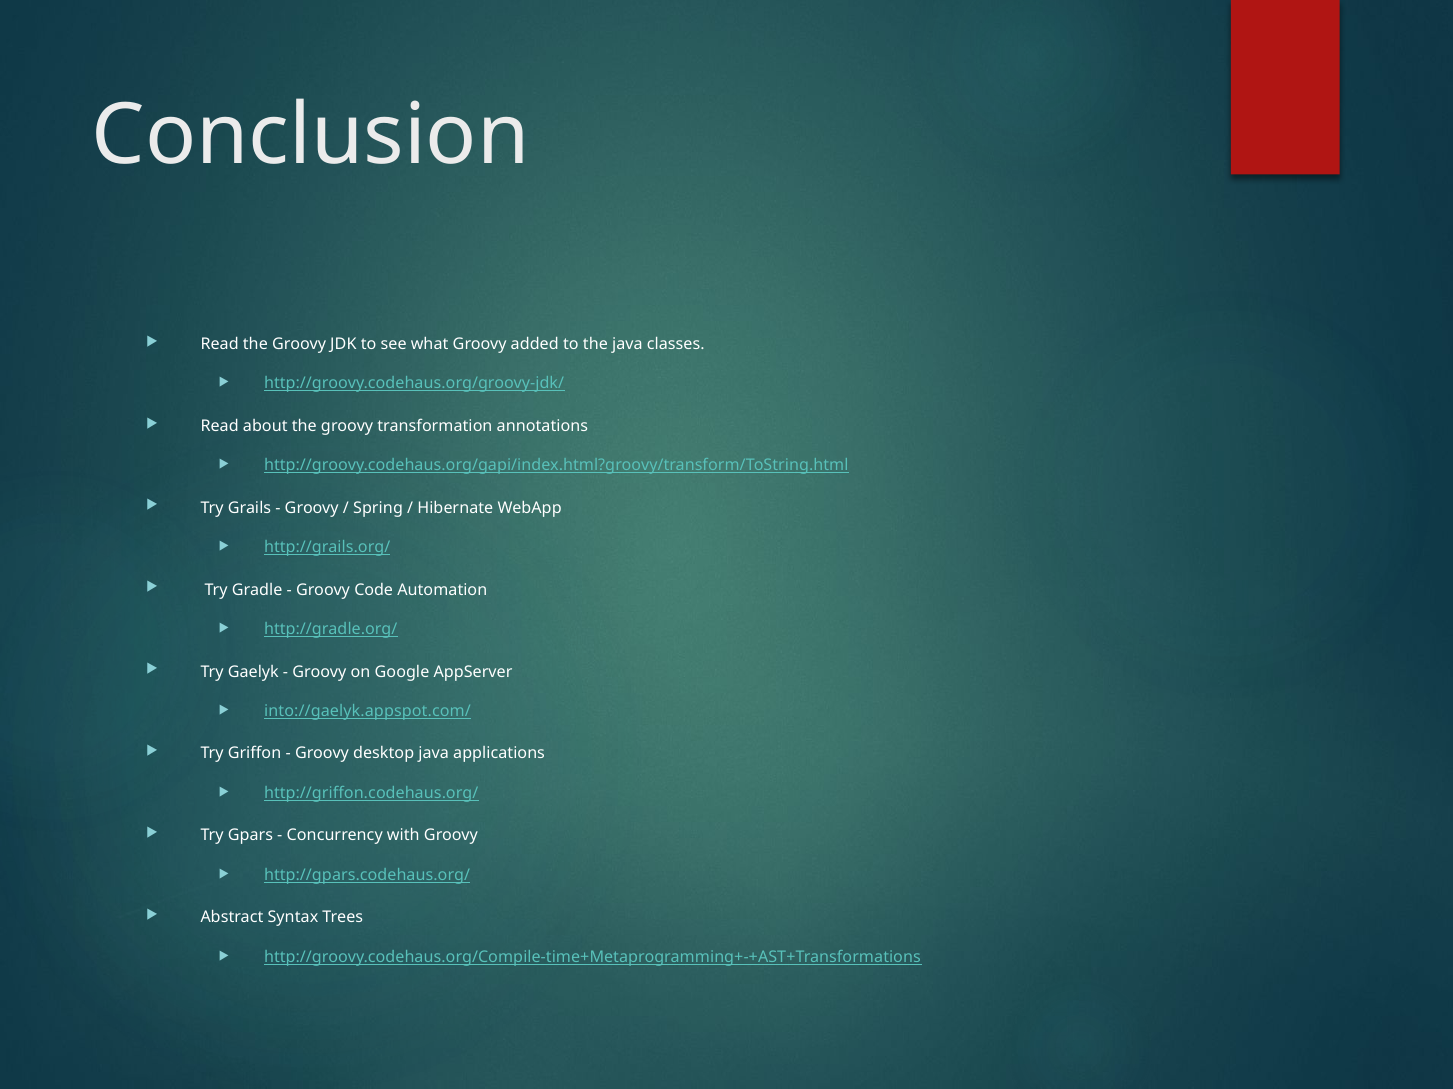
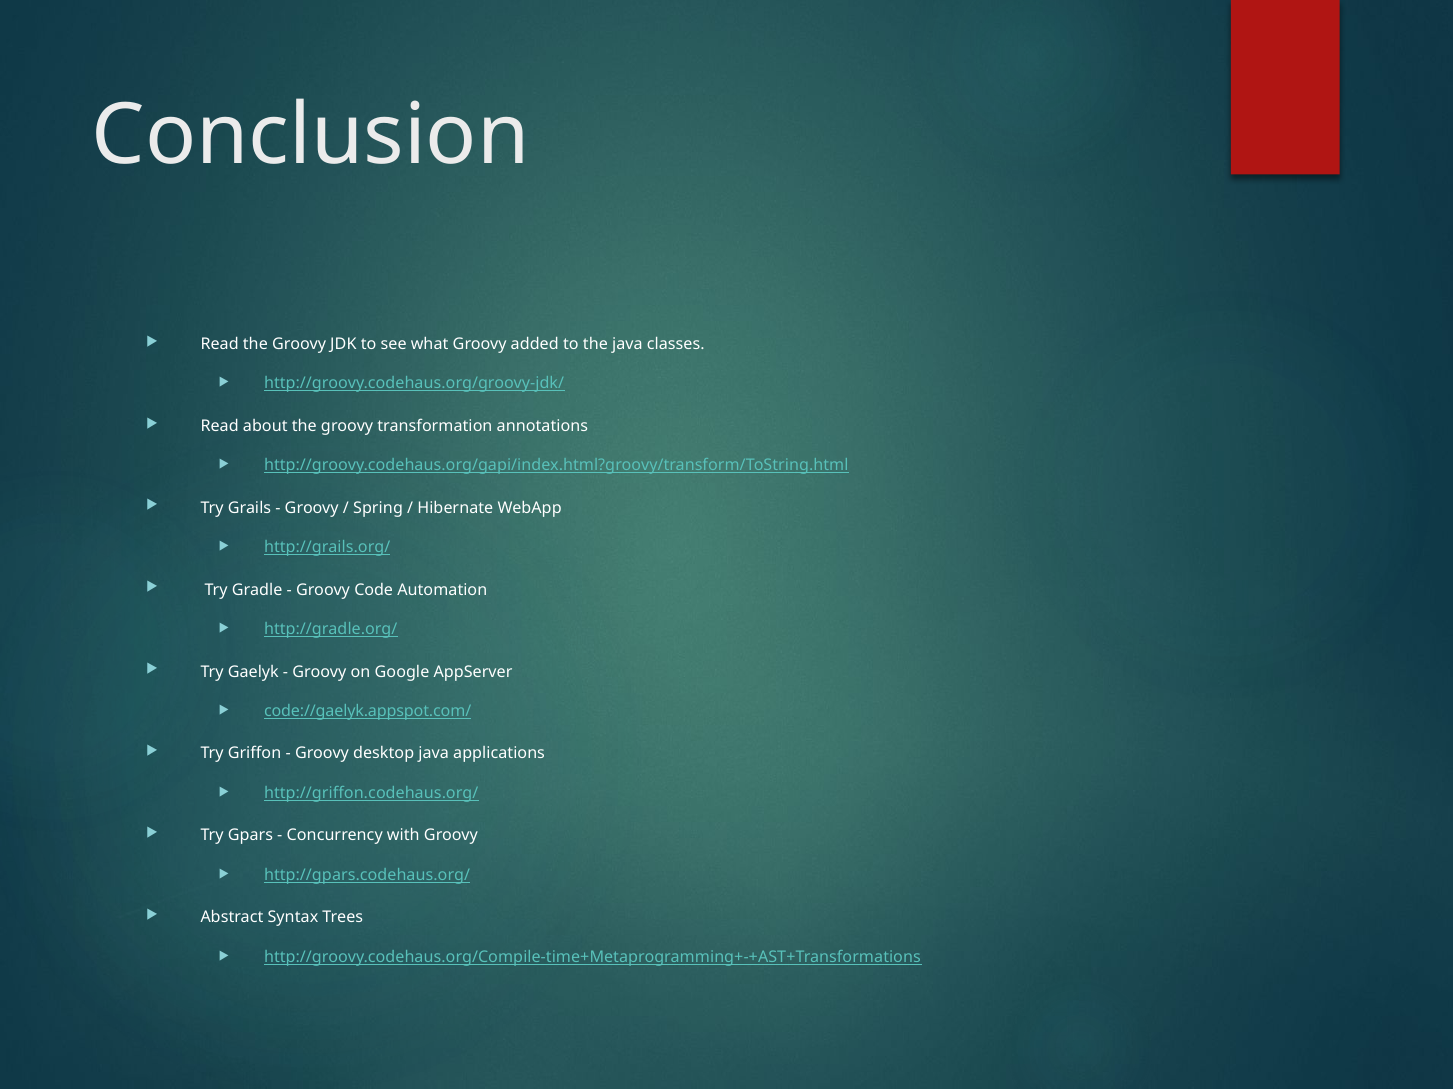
into://gaelyk.appspot.com/: into://gaelyk.appspot.com/ -> code://gaelyk.appspot.com/ (368, 712)
